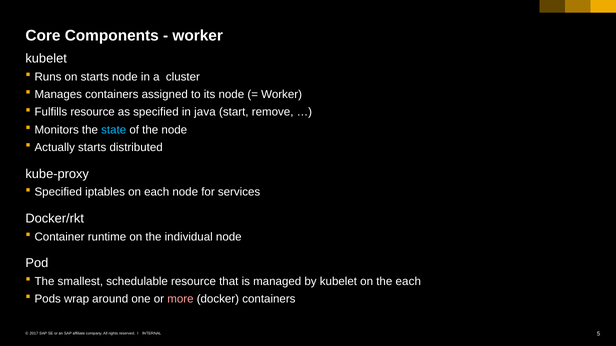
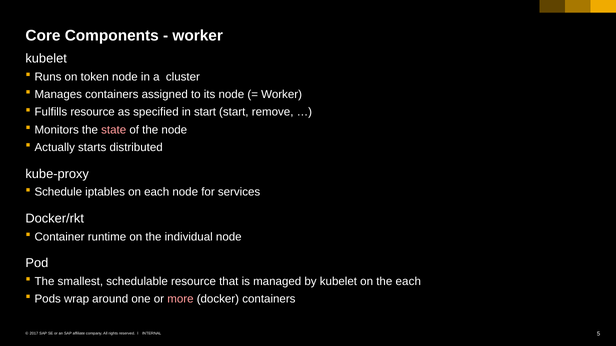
on starts: starts -> token (95, 77)
in java: java -> start (205, 112)
state colour: light blue -> pink (114, 130)
Specified: Specified -> Schedule (58, 192)
